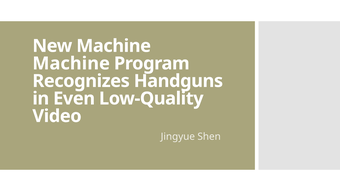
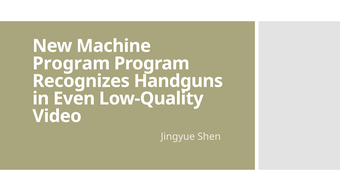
Machine: Machine -> Program (71, 64)
